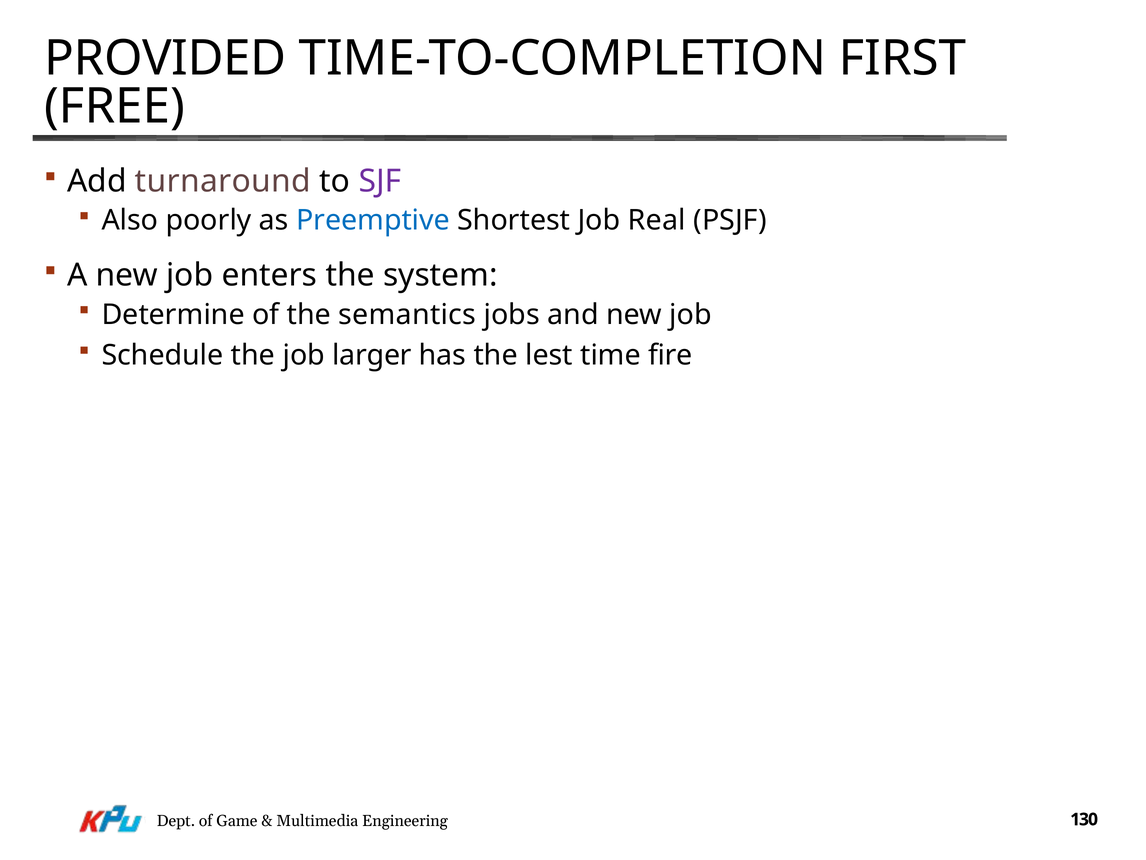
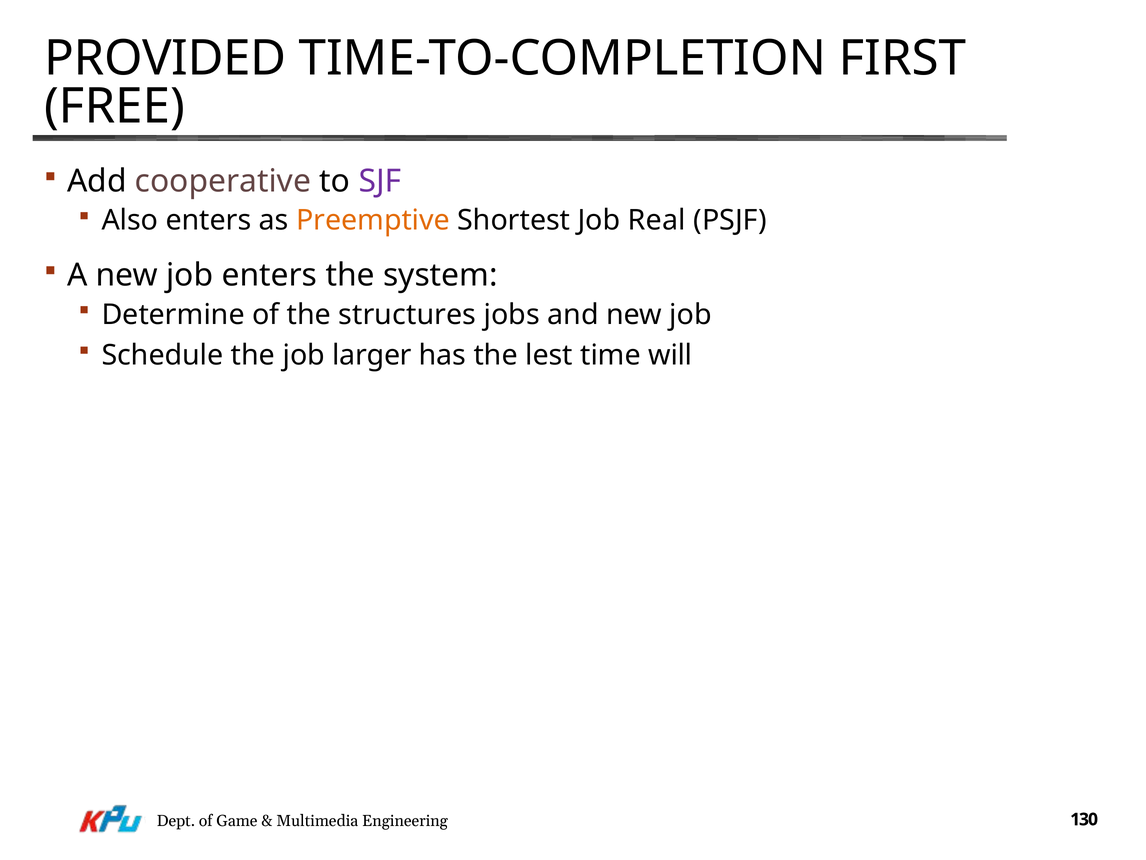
turnaround: turnaround -> cooperative (223, 181)
Also poorly: poorly -> enters (209, 220)
Preemptive colour: blue -> orange (373, 220)
semantics: semantics -> structures (407, 314)
fire: fire -> will (670, 355)
